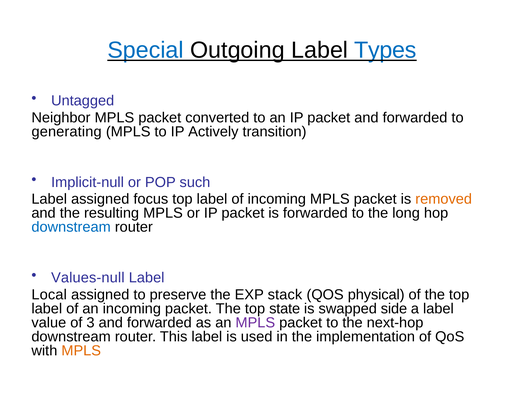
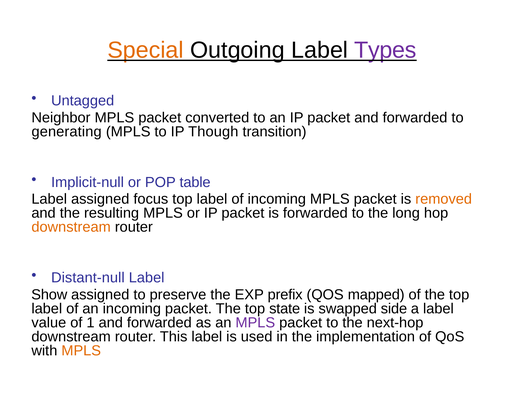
Special colour: blue -> orange (146, 50)
Types colour: blue -> purple (385, 50)
Actively: Actively -> Though (213, 132)
such: such -> table (195, 182)
downstream colour: blue -> orange (71, 227)
Values-null: Values-null -> Distant-null (88, 278)
Local: Local -> Show (49, 295)
stack: stack -> prefix (285, 295)
physical: physical -> mapped (376, 295)
3: 3 -> 1 (91, 323)
